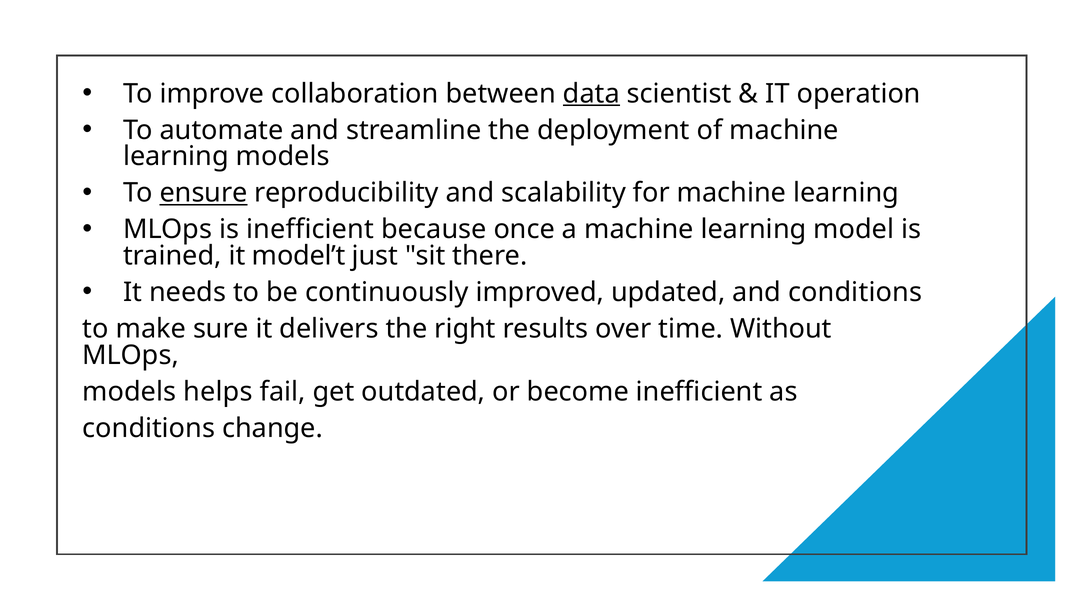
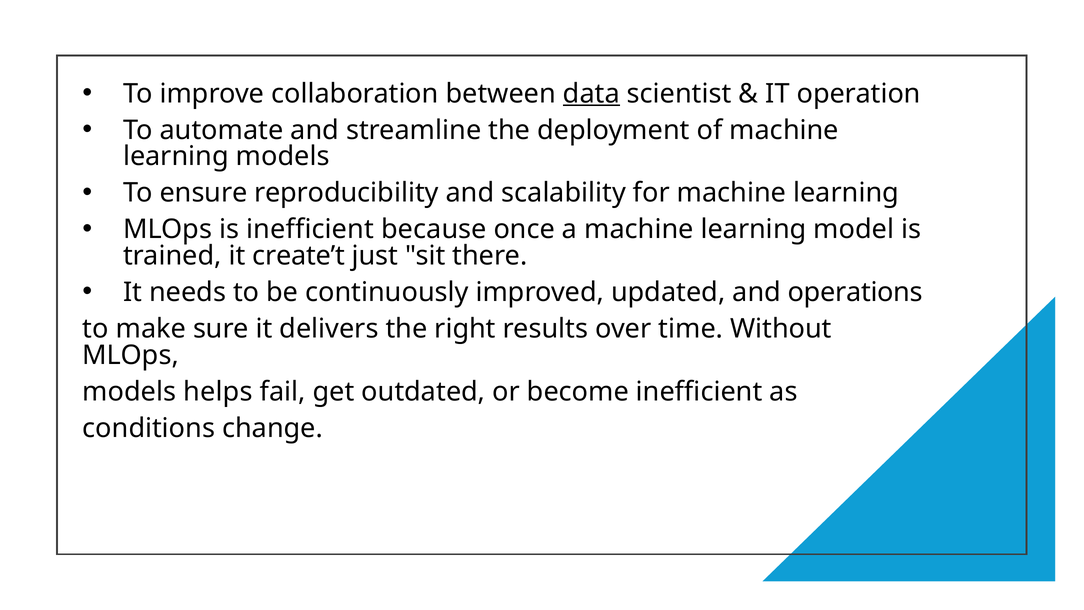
ensure underline: present -> none (204, 193)
model’t: model’t -> create’t (299, 256)
and conditions: conditions -> operations (855, 292)
